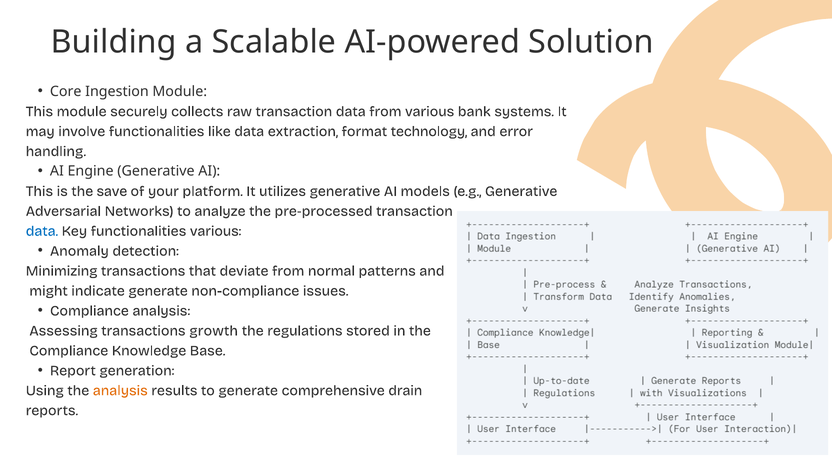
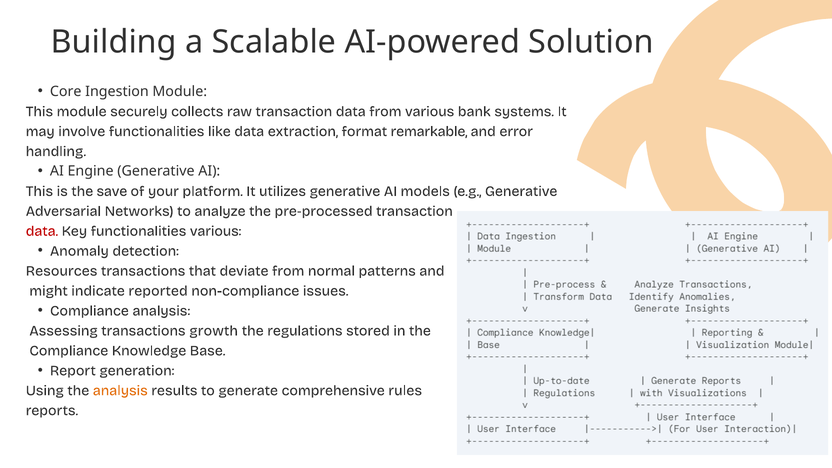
technology: technology -> remarkable (429, 131)
data colour: blue -> red (42, 231)
Minimizing: Minimizing -> Resources (62, 271)
indicate generate: generate -> reported (158, 291)
drain: drain -> rules (405, 390)
